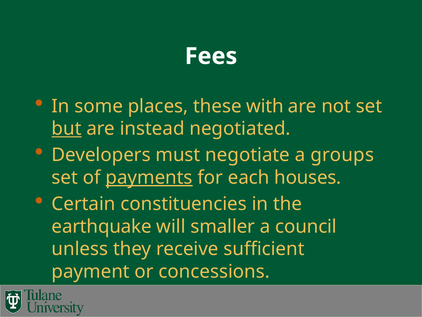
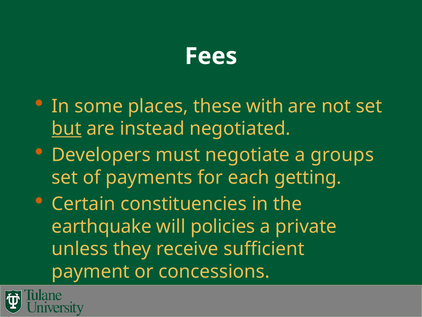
payments underline: present -> none (149, 177)
houses: houses -> getting (308, 177)
smaller: smaller -> policies (223, 226)
council: council -> private (306, 226)
